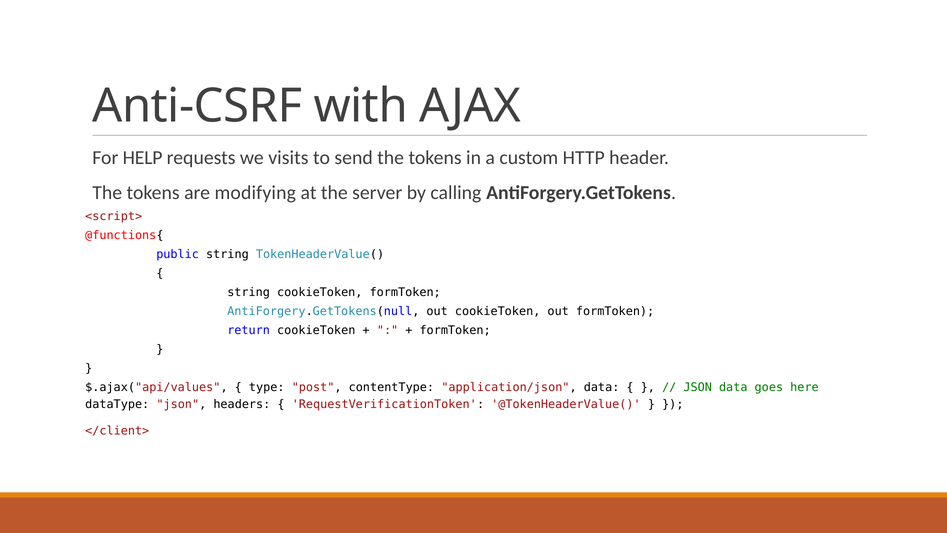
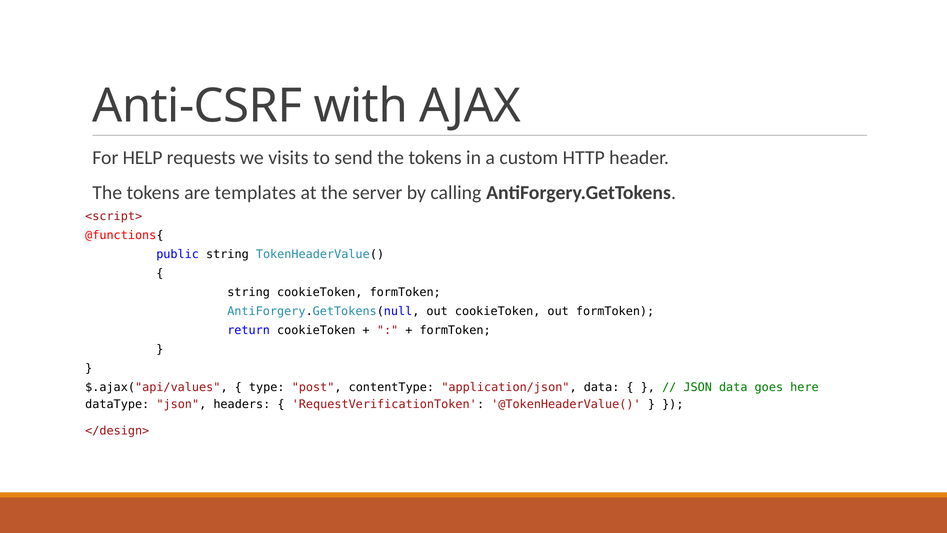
modifying: modifying -> templates (255, 193)
</client>: </client> -> </design> (117, 431)
